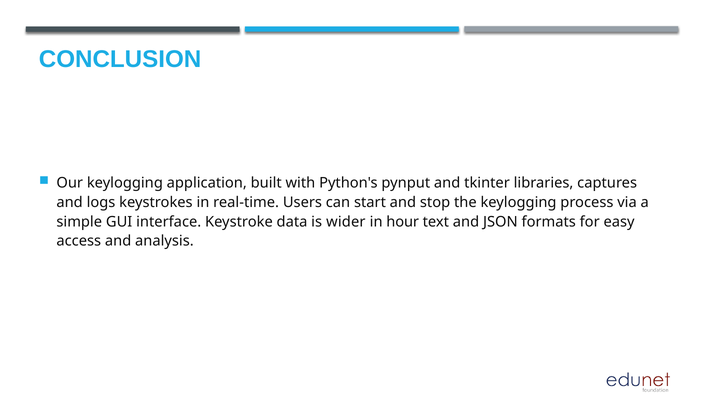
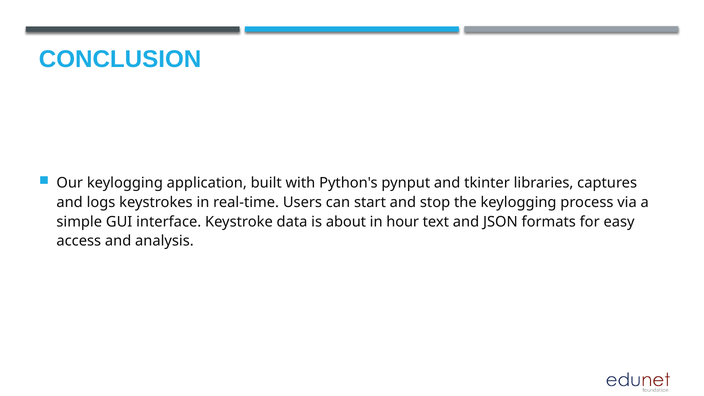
wider: wider -> about (346, 222)
